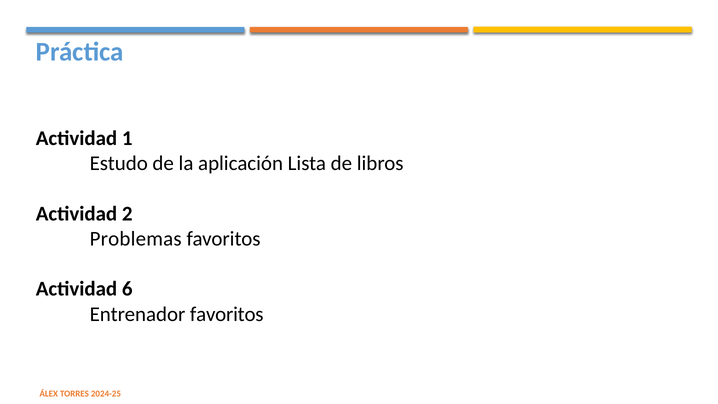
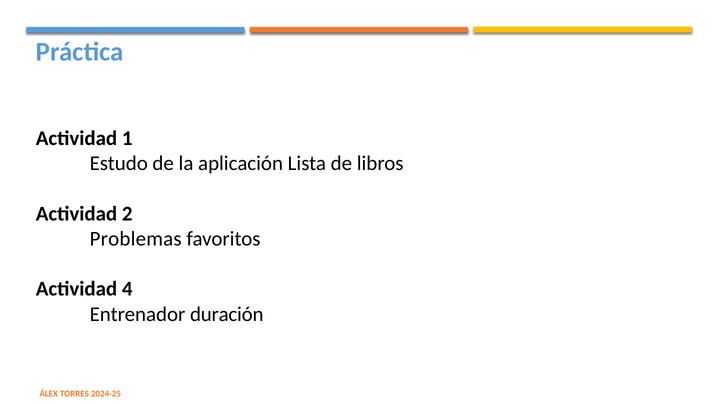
6: 6 -> 4 (127, 289)
Entrenador favoritos: favoritos -> duración (227, 314)
